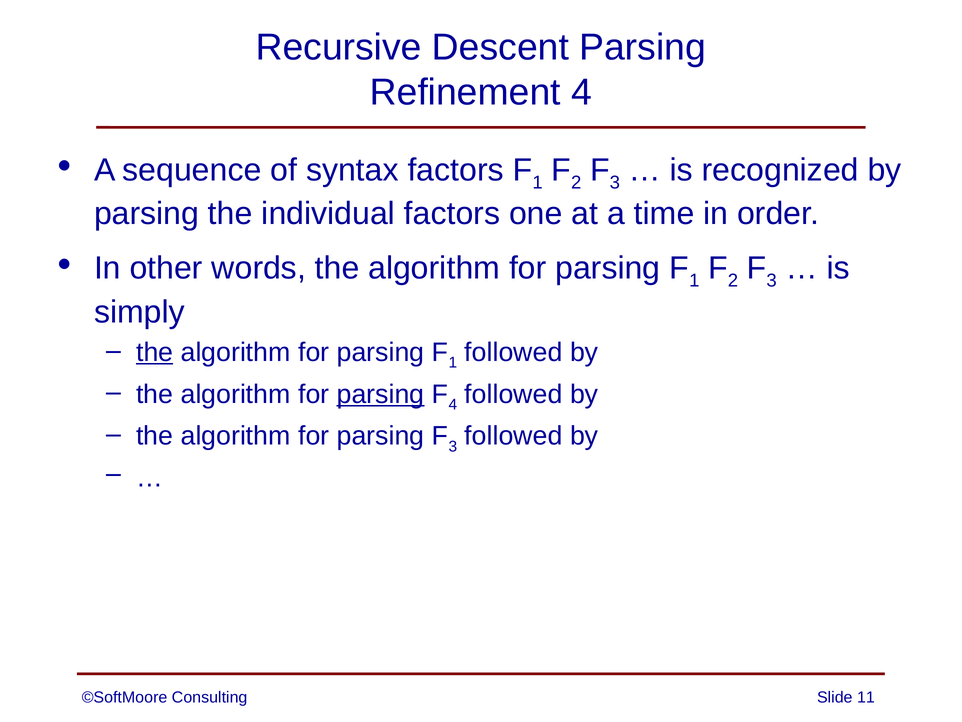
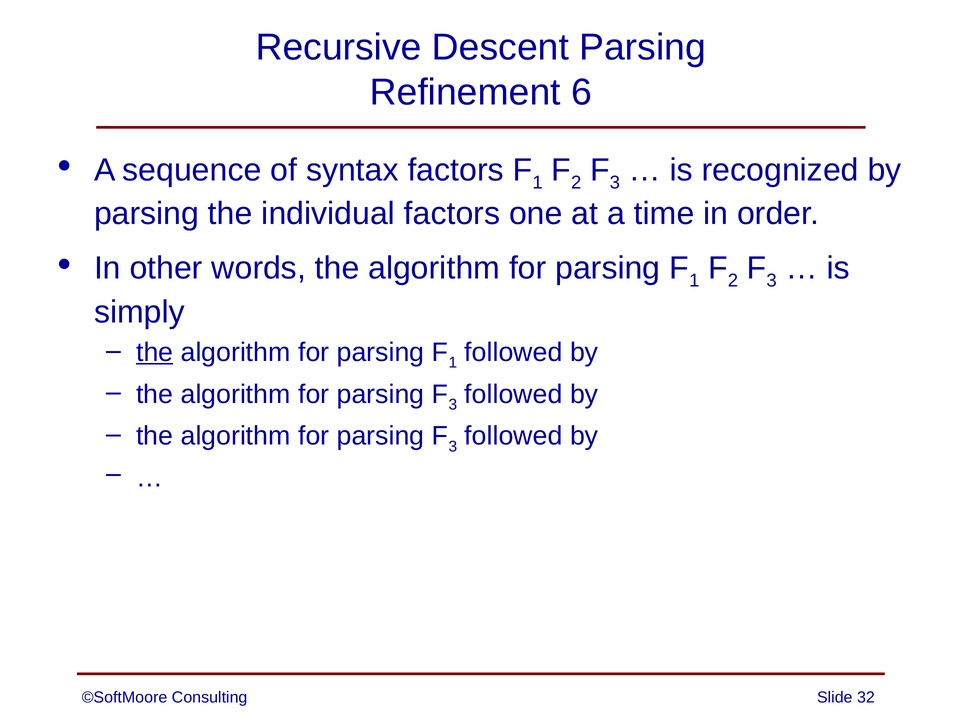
Refinement 4: 4 -> 6 (582, 92)
parsing underline: present -> none (381, 394)
4: 4 -> 3 (453, 404)
11: 11 -> 32 (866, 697)
